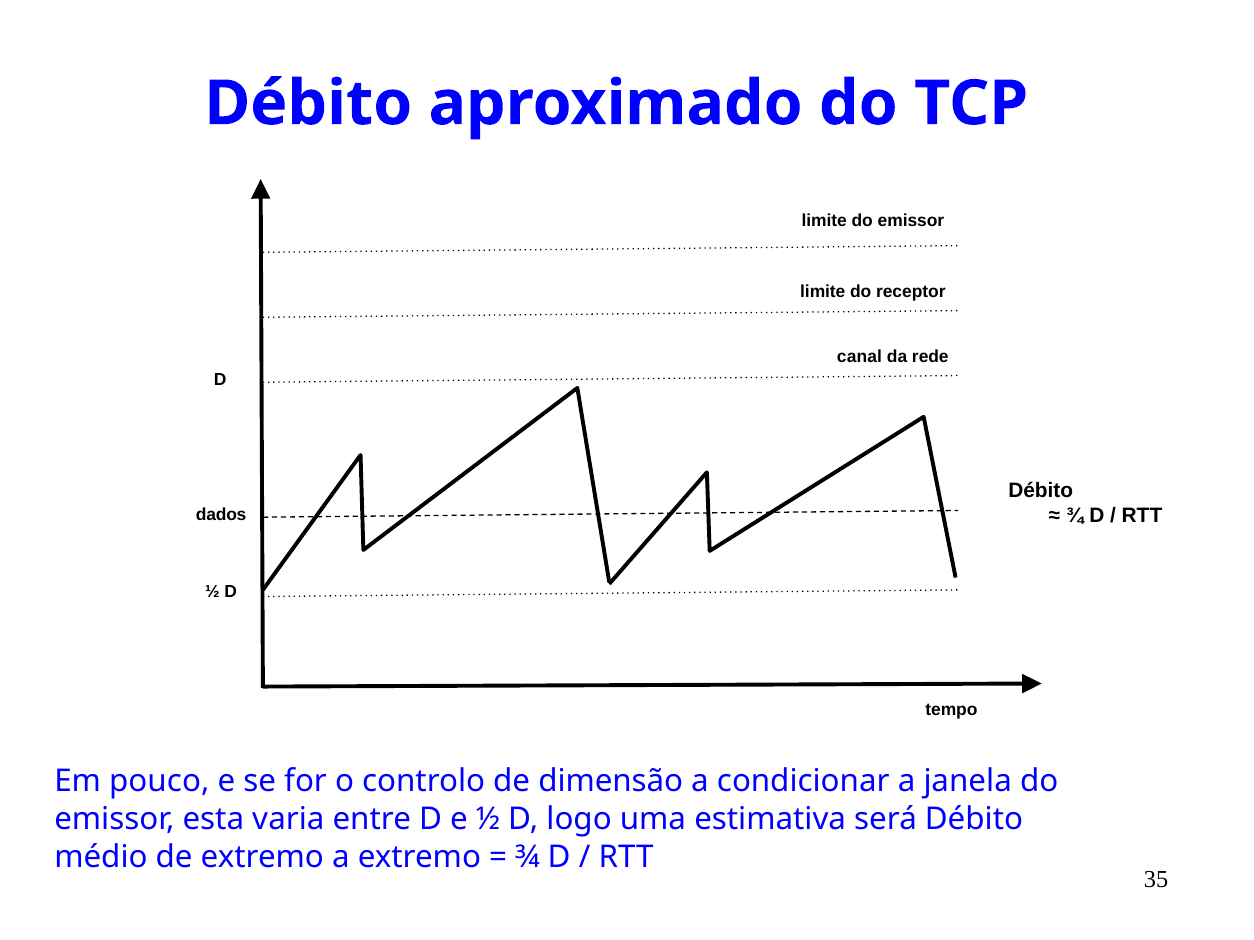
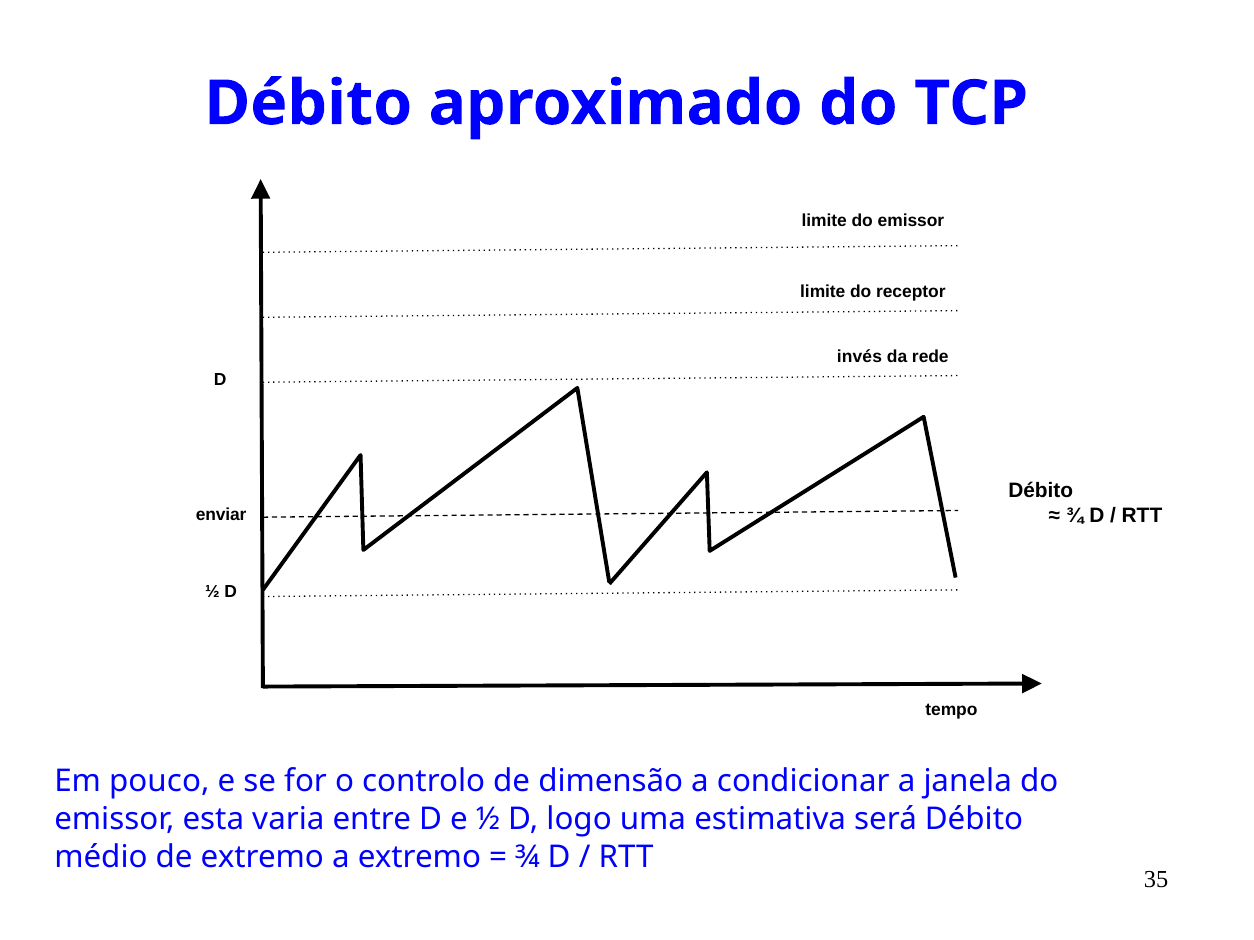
canal: canal -> invés (859, 357)
dados: dados -> enviar (221, 515)
